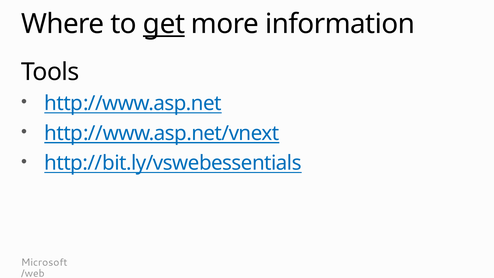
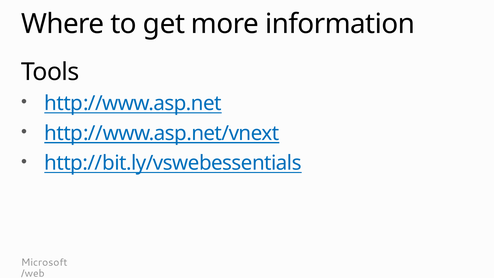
get underline: present -> none (164, 24)
